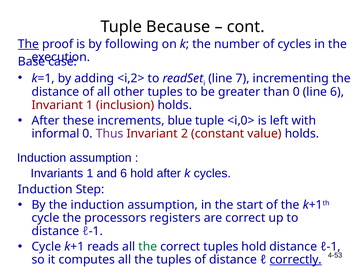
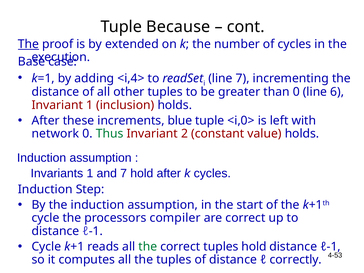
following: following -> extended (132, 44)
<i,2>: <i,2> -> <i,4> (131, 78)
informal: informal -> network (55, 134)
Thus colour: purple -> green (110, 134)
and 6: 6 -> 7 (124, 173)
registers: registers -> compiler (175, 218)
correctly underline: present -> none (296, 260)
